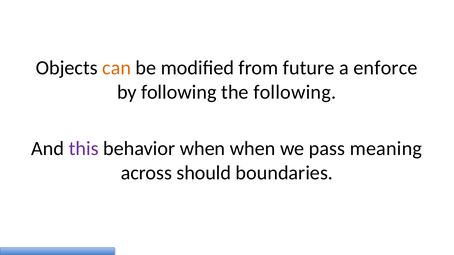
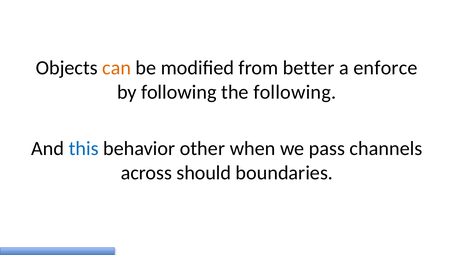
future: future -> better (309, 68)
this colour: purple -> blue (84, 149)
behavior when: when -> other (202, 149)
meaning: meaning -> channels (386, 149)
